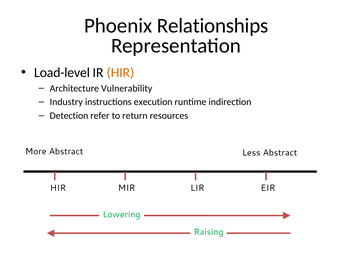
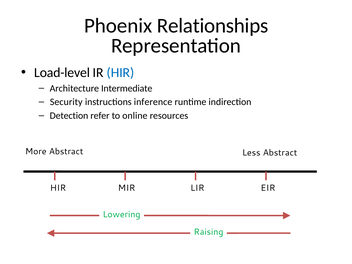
HIR colour: orange -> blue (120, 73)
Vulnerability: Vulnerability -> Intermediate (127, 88)
Industry: Industry -> Security (66, 102)
execution: execution -> inference (153, 102)
return: return -> online (135, 116)
